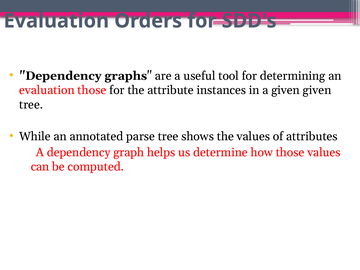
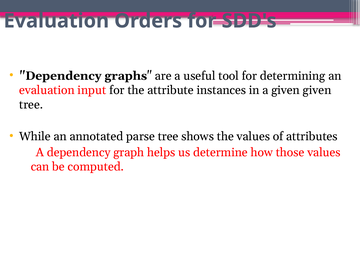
evaluation those: those -> input (92, 90)
